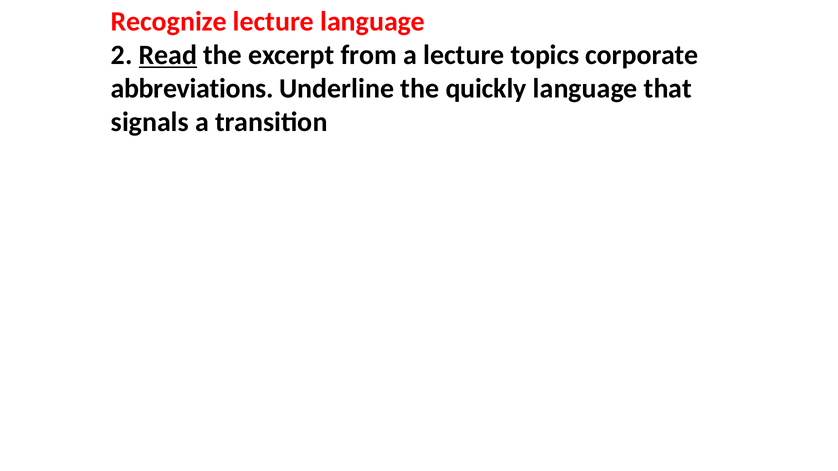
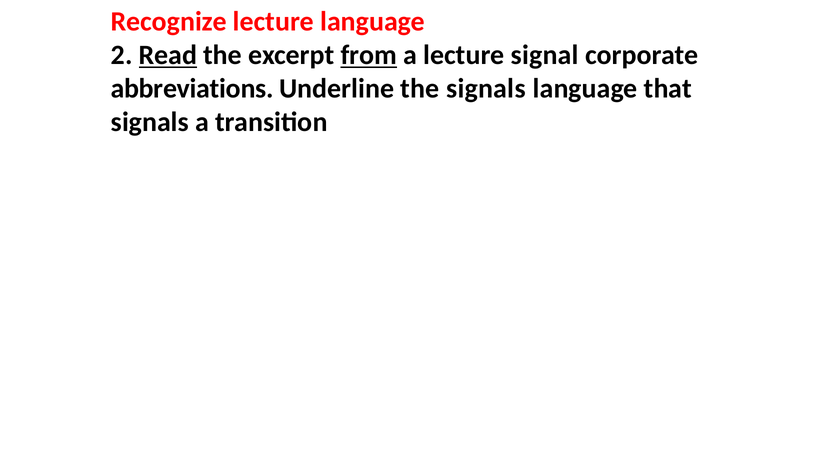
from underline: none -> present (369, 55)
topics: topics -> signal (545, 55)
the quickly: quickly -> signals (486, 89)
